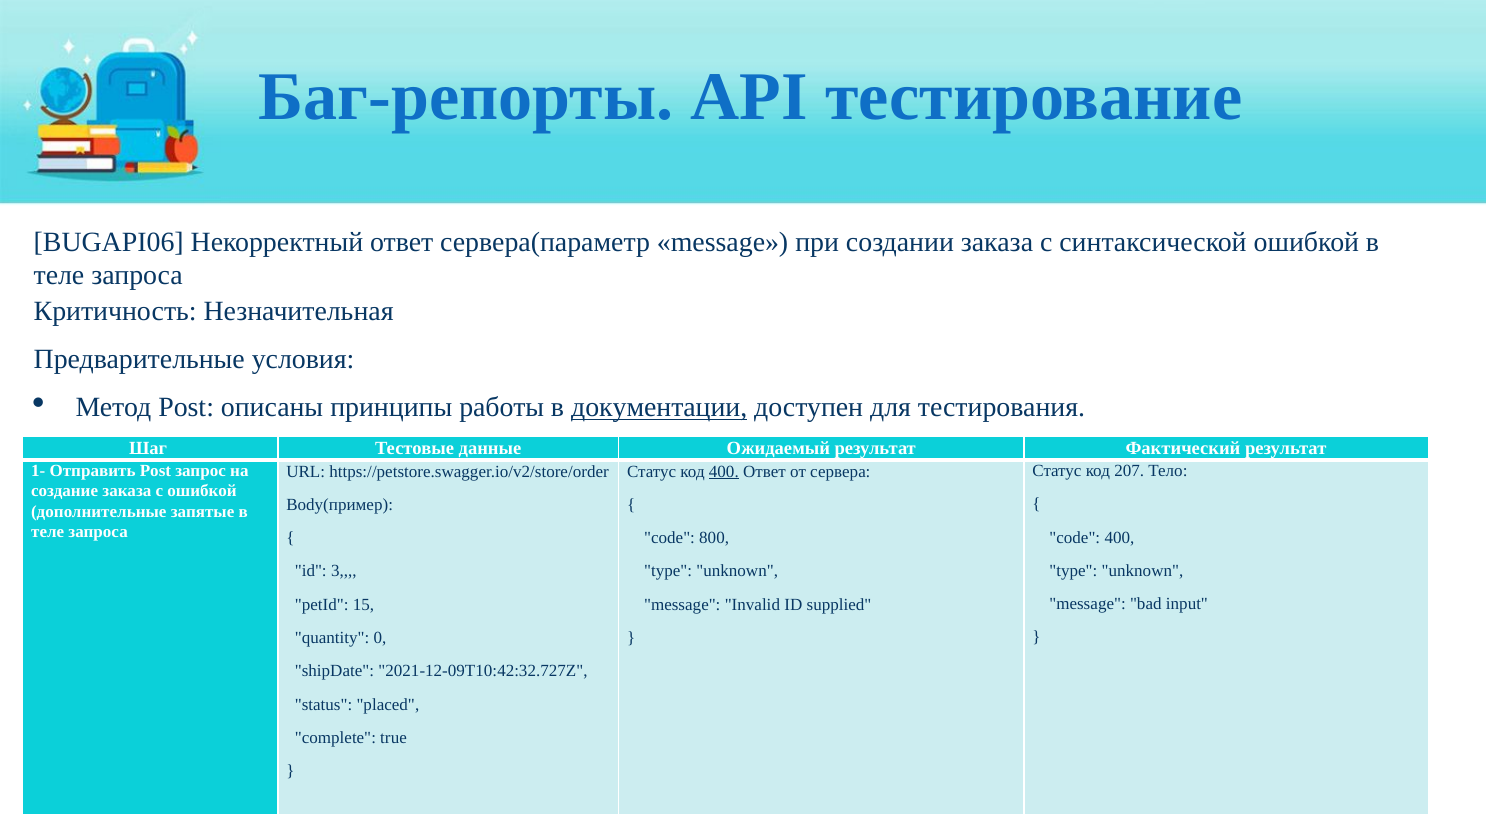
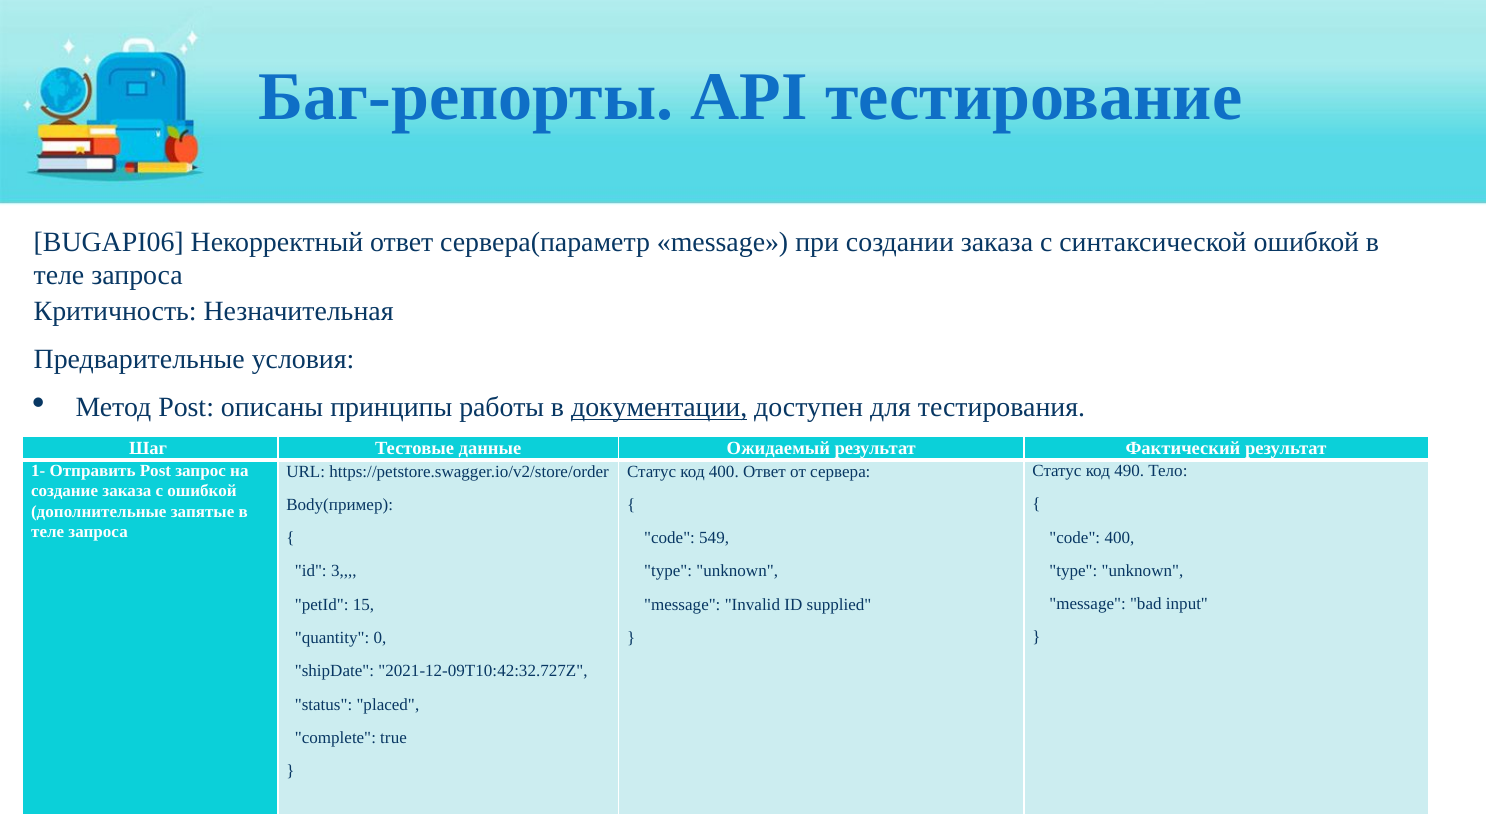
207: 207 -> 490 (1129, 471)
400 underline: present -> none (724, 471)
800: 800 -> 549 (714, 538)
